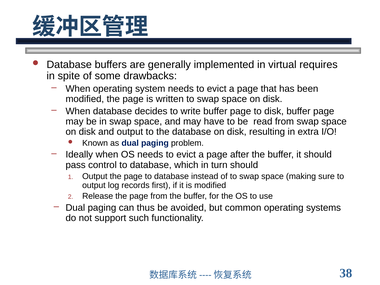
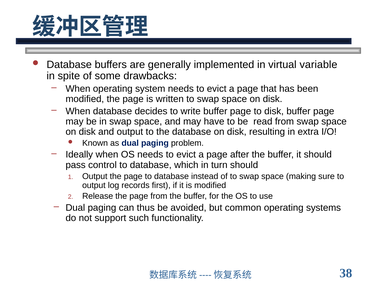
requires: requires -> variable (318, 65)
